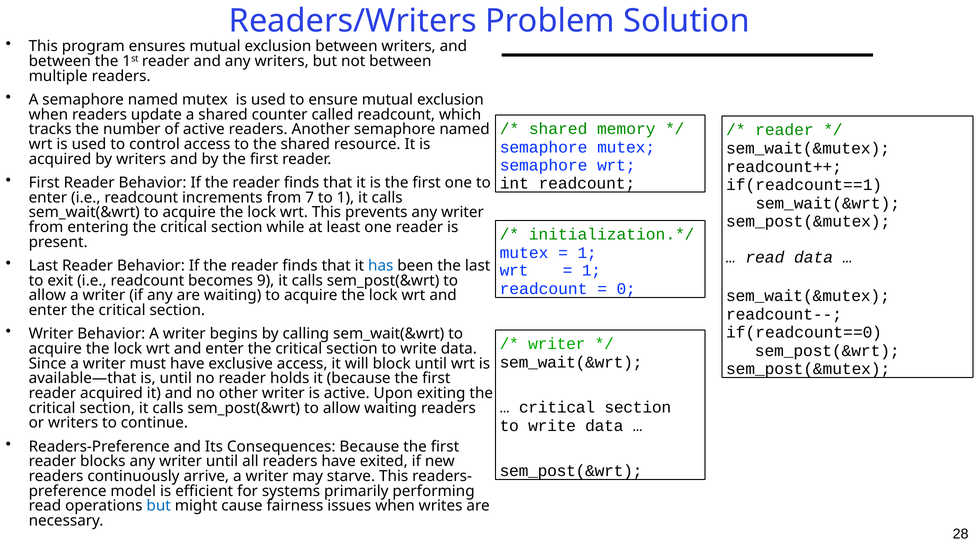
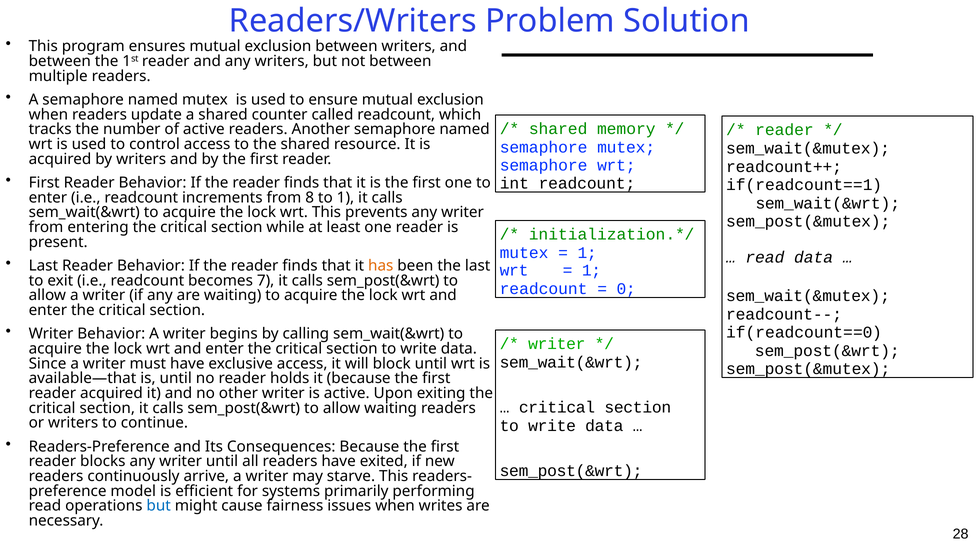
7: 7 -> 8 (310, 198)
has colour: blue -> orange (381, 266)
9: 9 -> 7 (266, 281)
